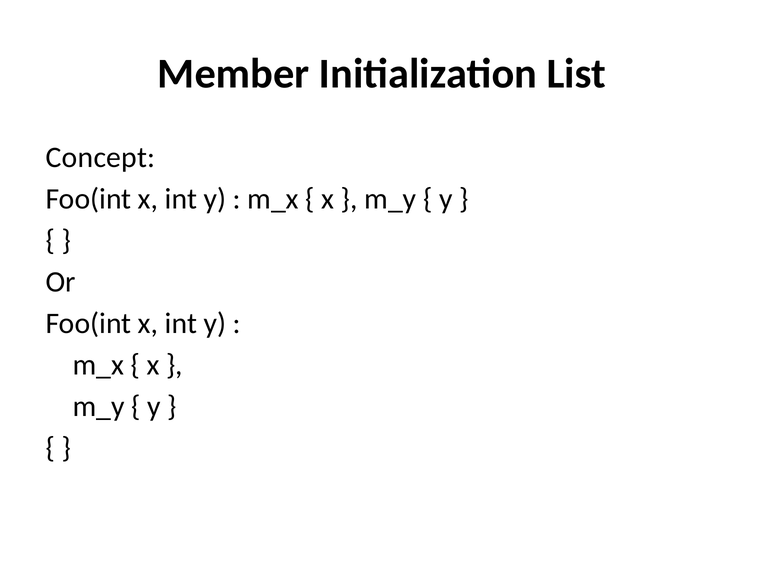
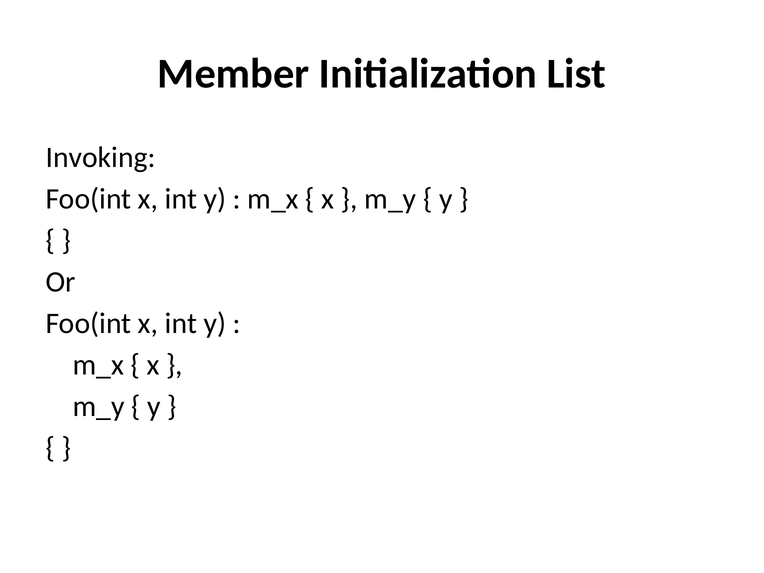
Concept: Concept -> Invoking (101, 157)
